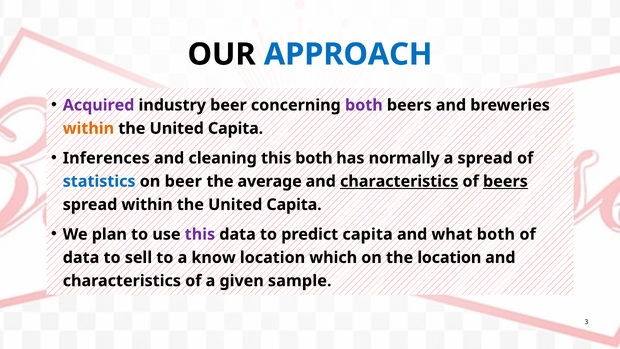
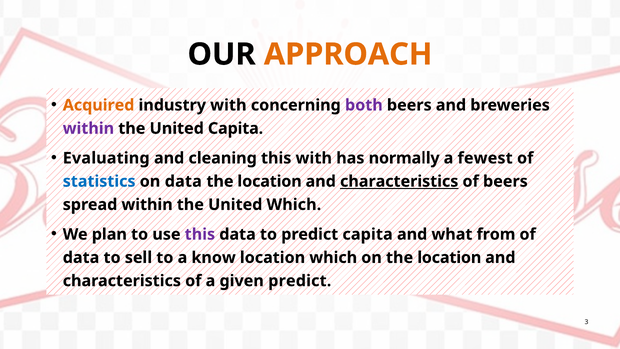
APPROACH colour: blue -> orange (348, 54)
Acquired colour: purple -> orange (99, 105)
industry beer: beer -> with (228, 105)
within colour: orange -> purple (88, 128)
Inferences: Inferences -> Evaluating (106, 158)
this both: both -> with (314, 158)
a spread: spread -> fewest (485, 158)
on beer: beer -> data (183, 181)
average: average -> location (270, 181)
beers underline: present -> none (505, 181)
Capita: Capita -> Which (294, 205)
what both: both -> from (496, 234)
given sample: sample -> predict (300, 281)
